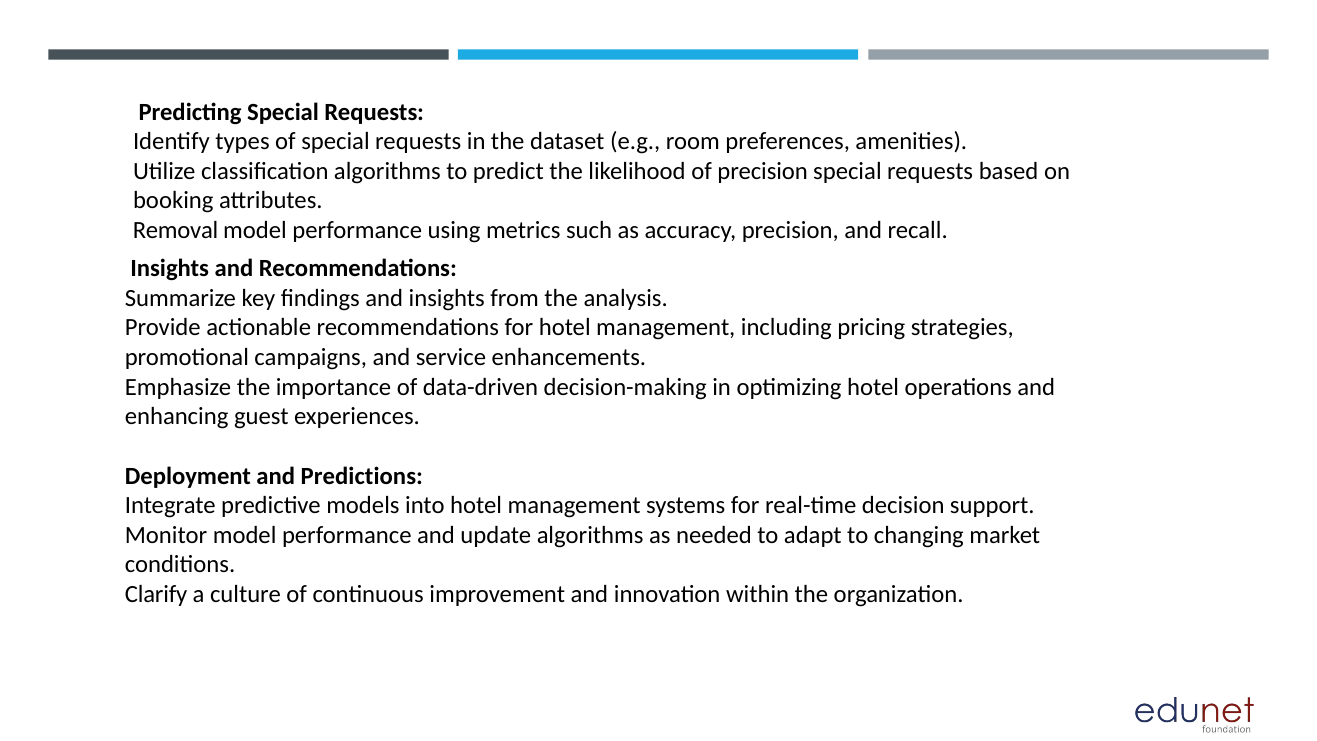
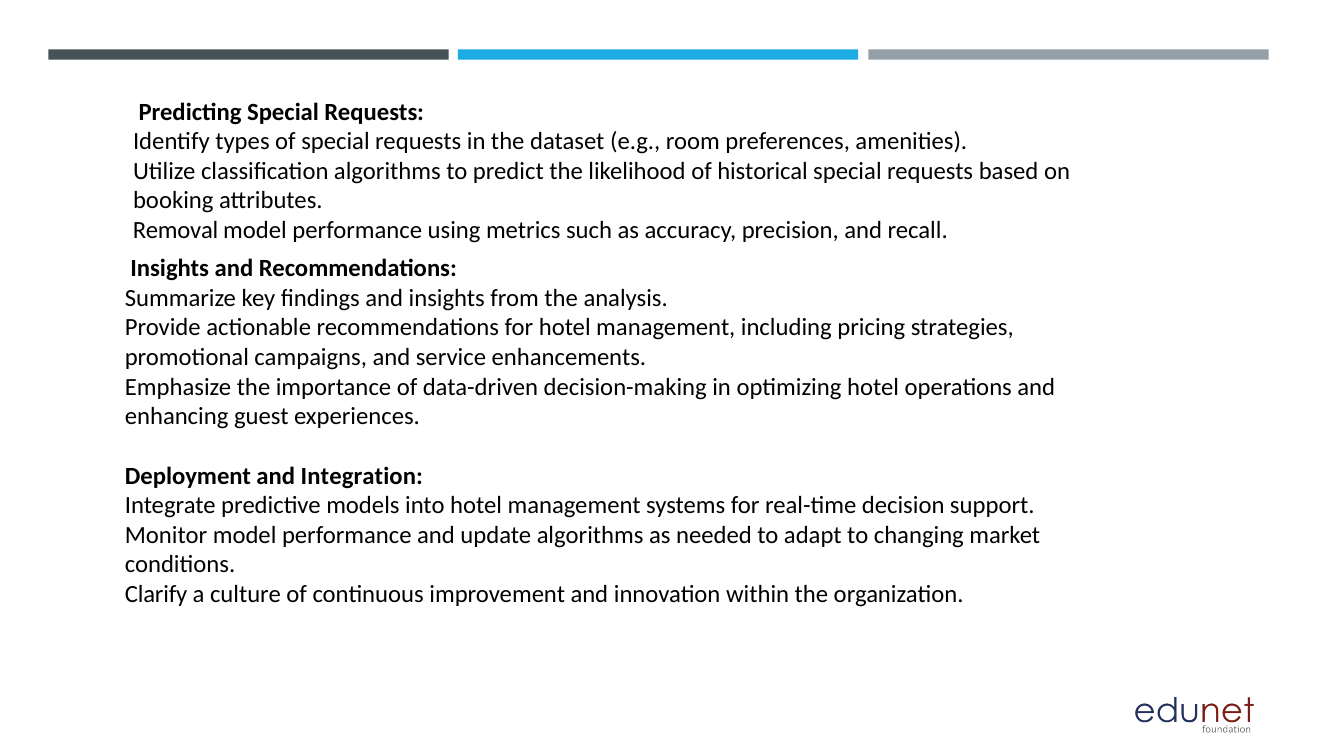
of precision: precision -> historical (763, 171)
Predictions: Predictions -> Integration (362, 476)
